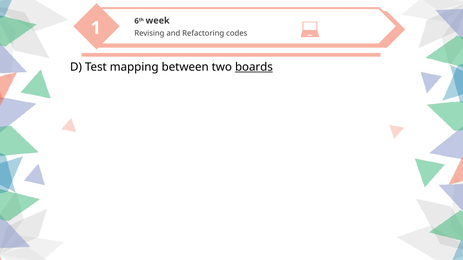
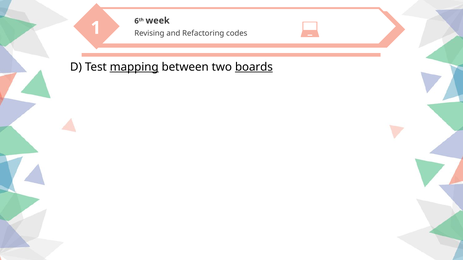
mapping underline: none -> present (134, 67)
